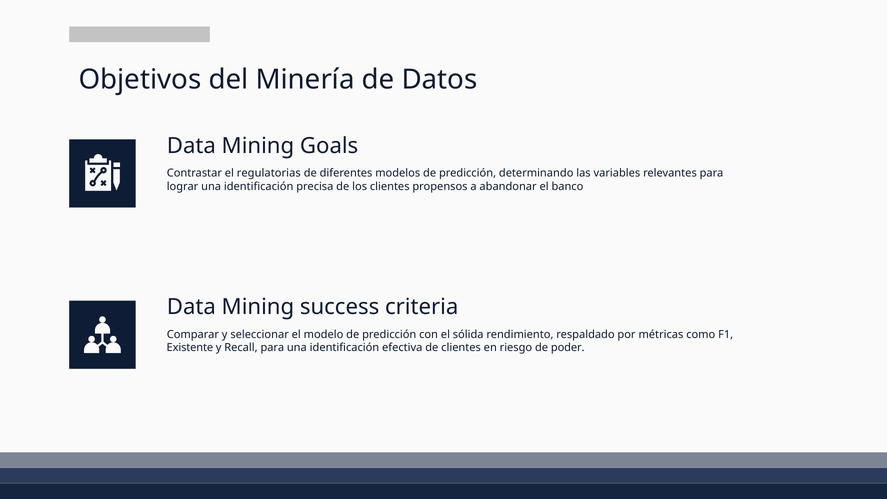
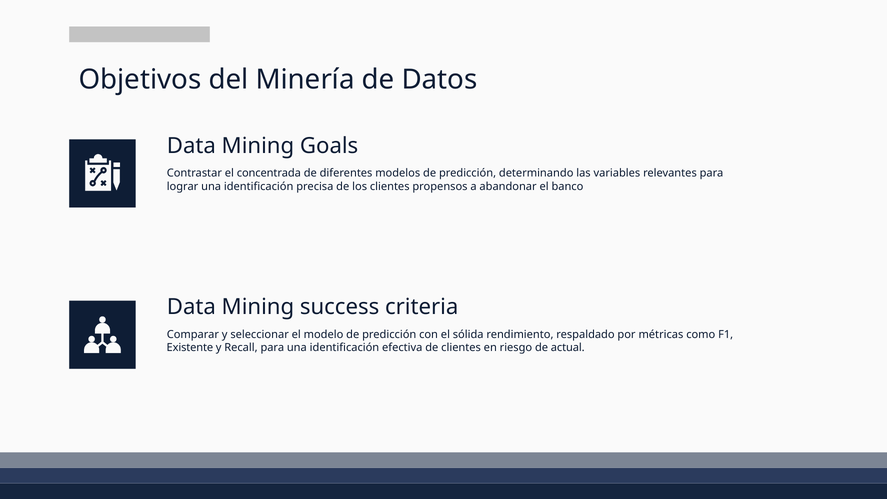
regulatorias: regulatorias -> concentrada (269, 173)
poder: poder -> actual (568, 348)
